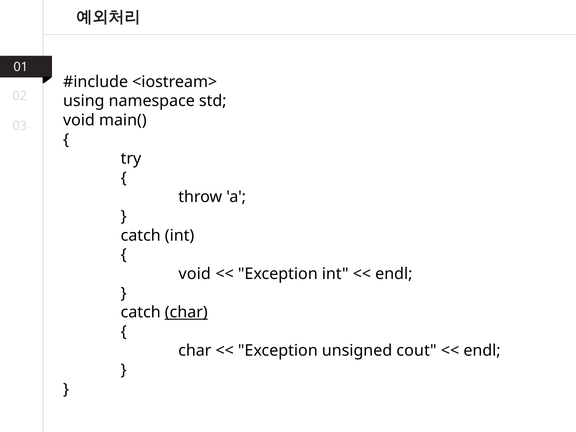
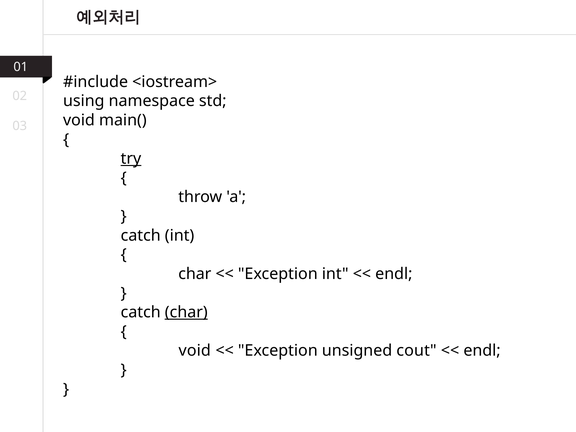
try underline: none -> present (131, 159)
void: void -> char (195, 274)
char: char -> void (195, 351)
